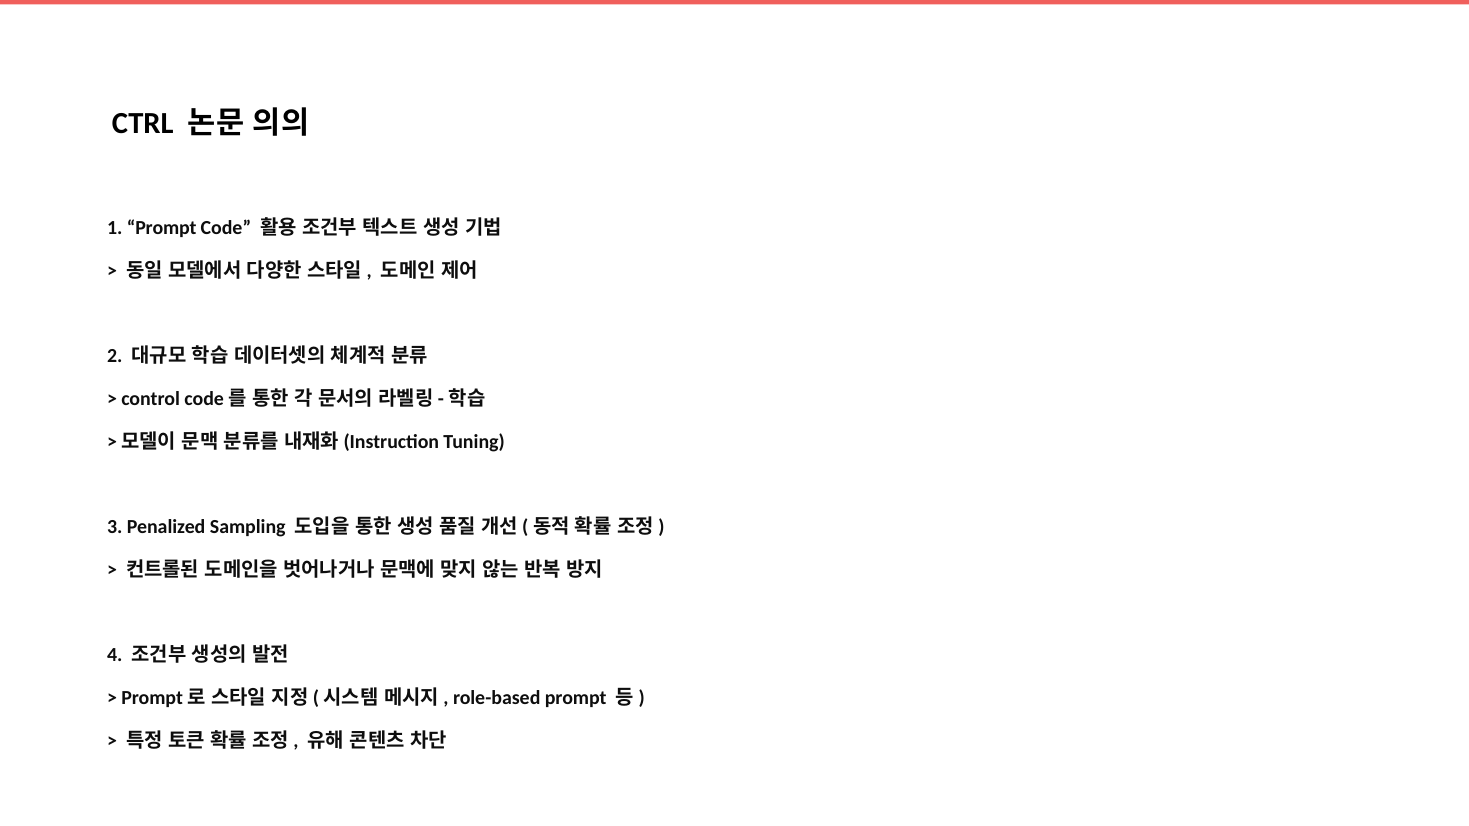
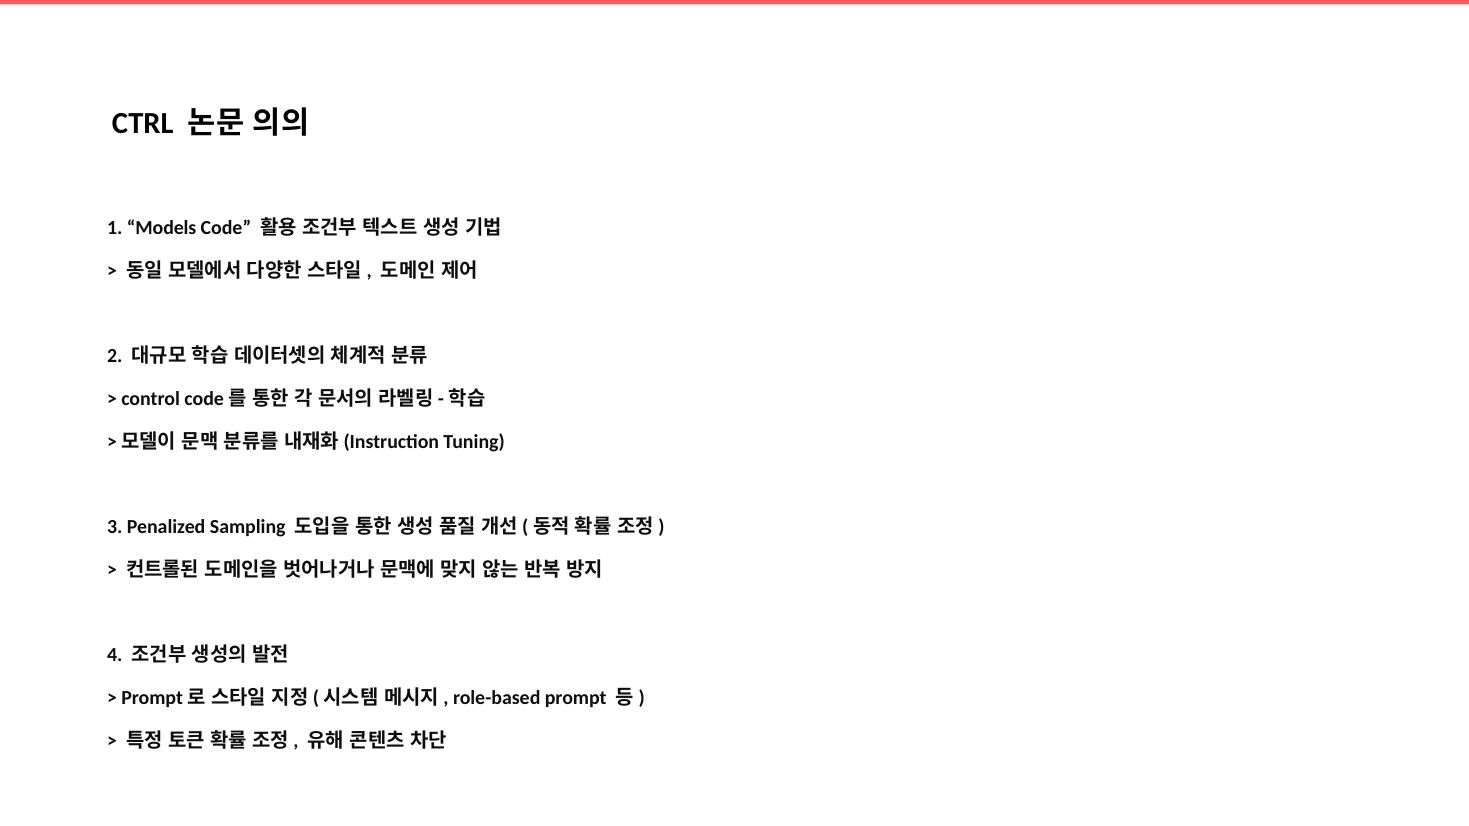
1 Prompt: Prompt -> Models (162, 228)
